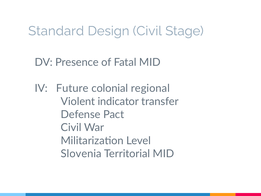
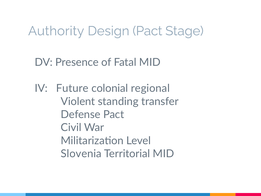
Standard: Standard -> Authority (56, 31)
Design Civil: Civil -> Pact (147, 31)
indicator: indicator -> standing (118, 101)
